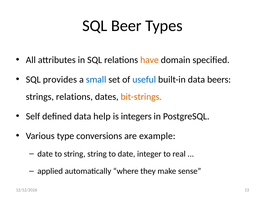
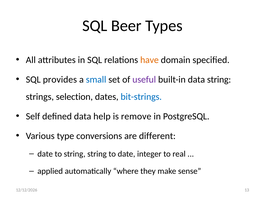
useful colour: blue -> purple (144, 79)
data beers: beers -> string (219, 79)
strings relations: relations -> selection (74, 97)
bit-strings colour: orange -> blue (141, 97)
integers: integers -> remove (136, 116)
example: example -> different (157, 136)
